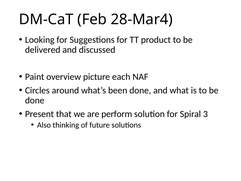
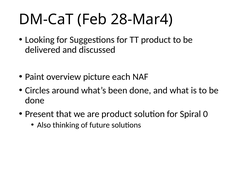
are perform: perform -> product (117, 114)
3: 3 -> 0 (205, 114)
